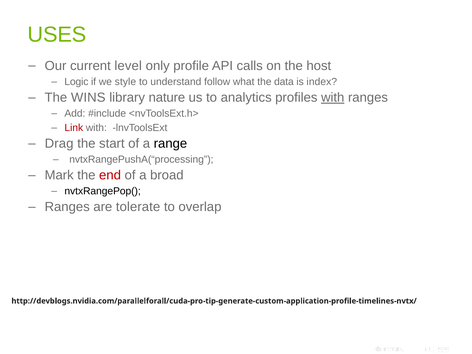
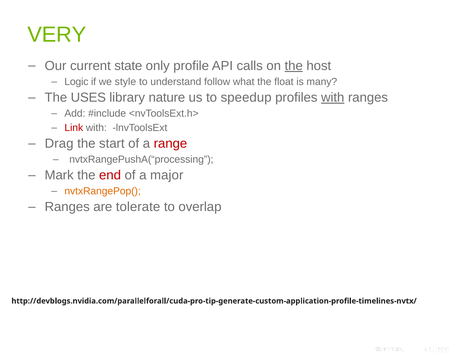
USES: USES -> VERY (57, 35)
level: level -> state (128, 66)
the underline: none -> present (294, 66)
data: data -> float (284, 82)
index: index -> many (322, 82)
WINS: WINS -> USES (88, 98)
analytics: analytics -> speedup (246, 98)
range colour: black -> red (170, 144)
broad: broad -> major (167, 175)
nvtxRangePop( colour: black -> orange (103, 191)
